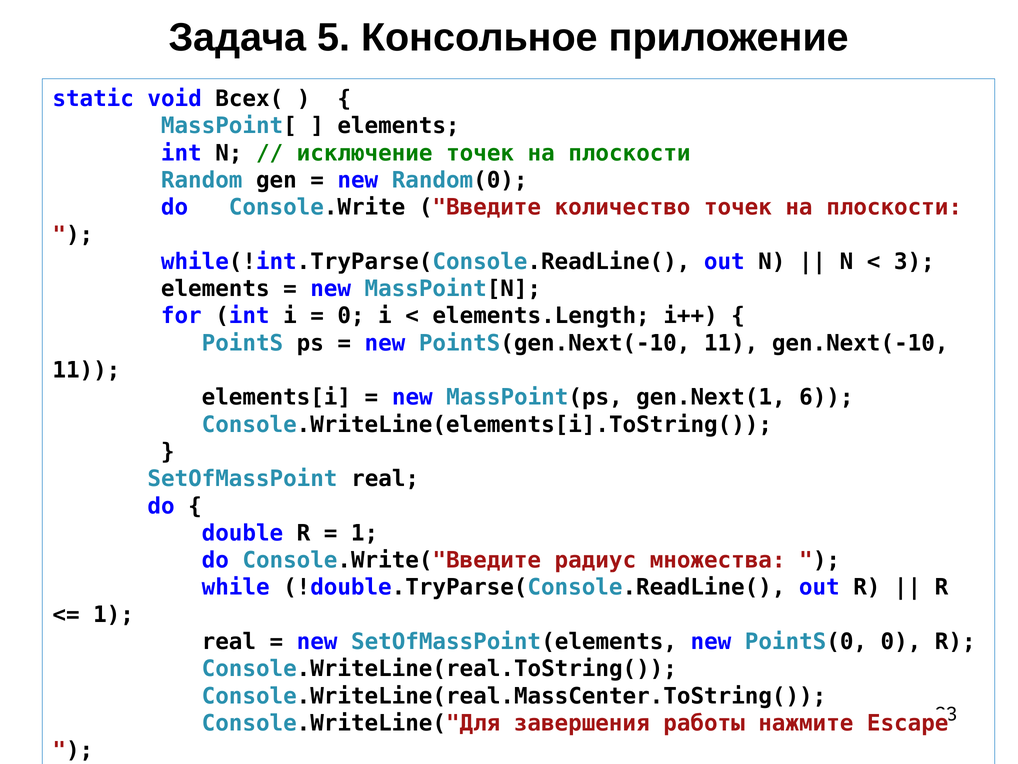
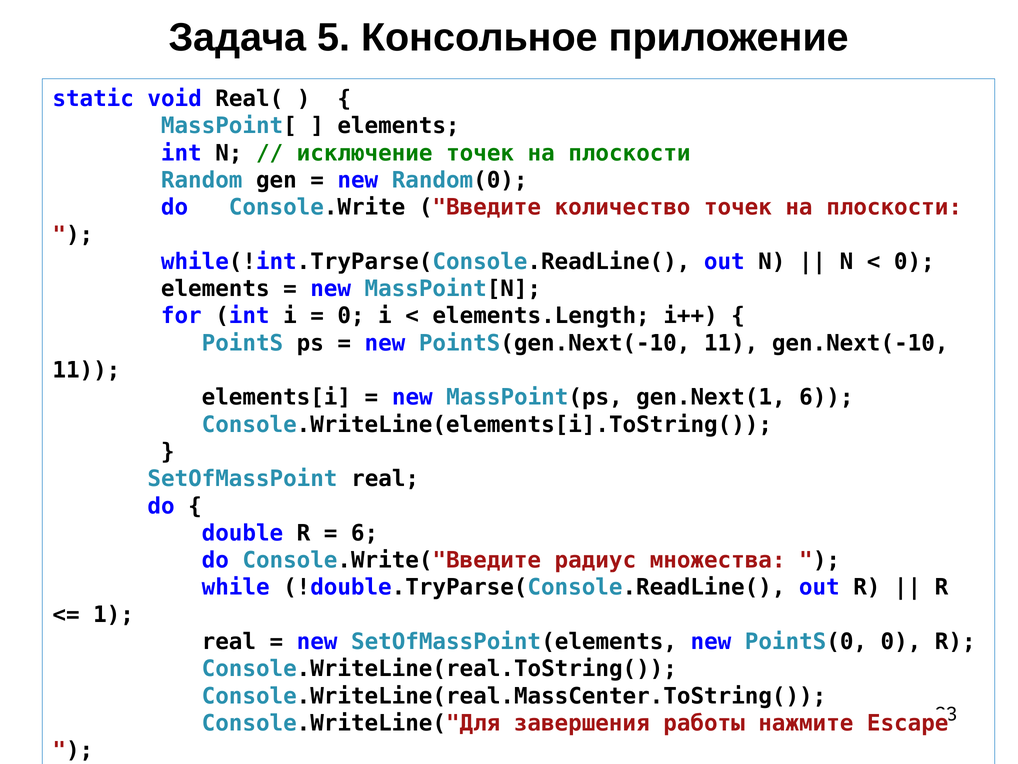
Всех(: Всех( -> Real( (249, 99)
3: 3 -> 0 (914, 262)
1: 1 -> 6 (365, 533)
